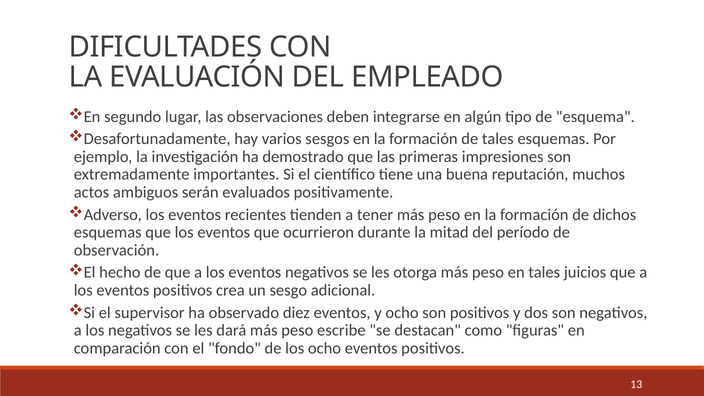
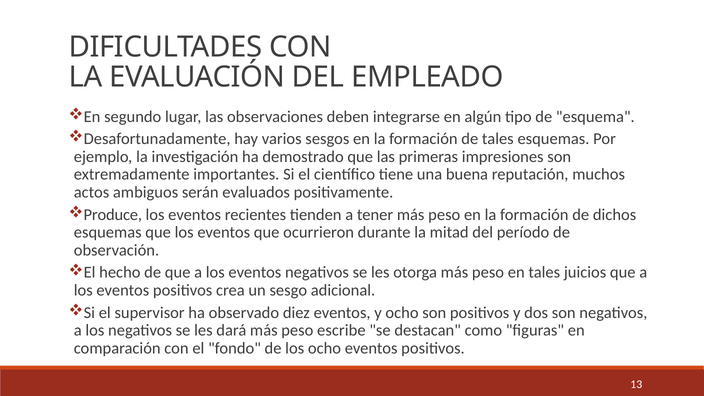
Adverso: Adverso -> Produce (113, 215)
